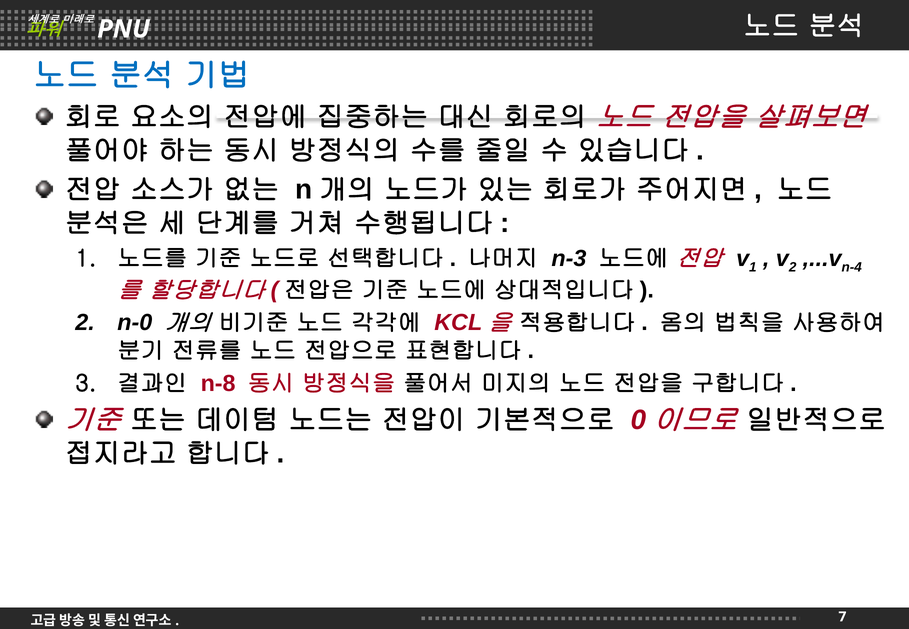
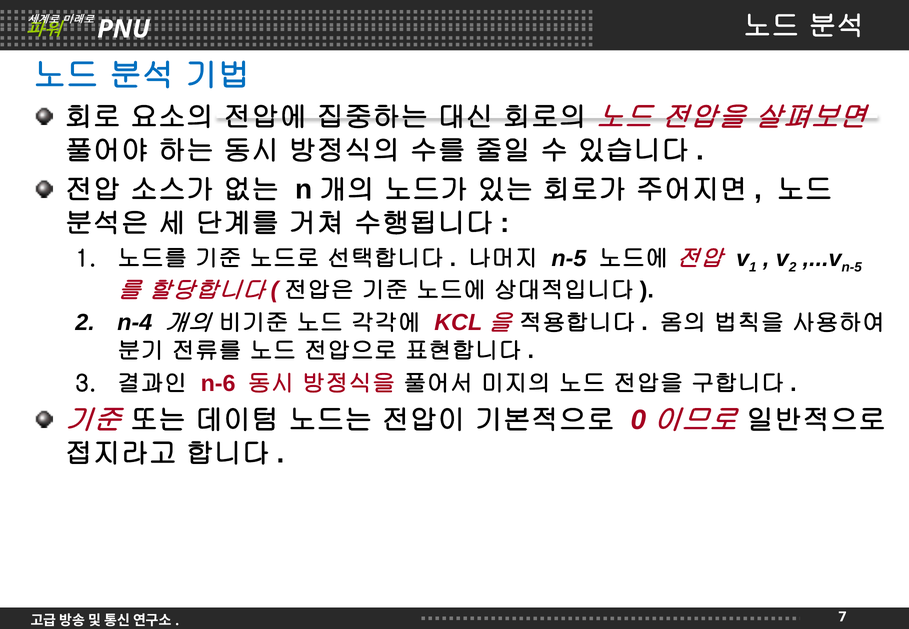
n-3: n-3 -> n-5 (569, 258)
n-4: n-4 -> n-5 (852, 268)
n-0: n-0 -> n-4 (135, 323)
n-8: n-8 -> n-6 (218, 384)
